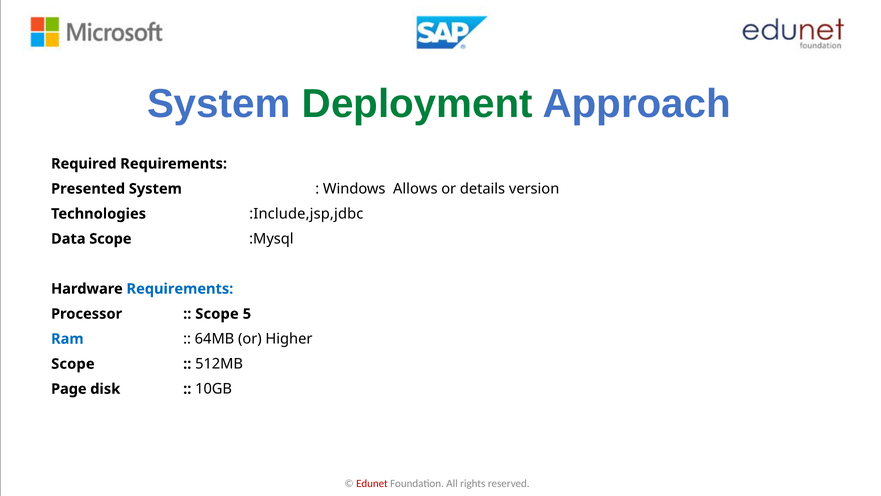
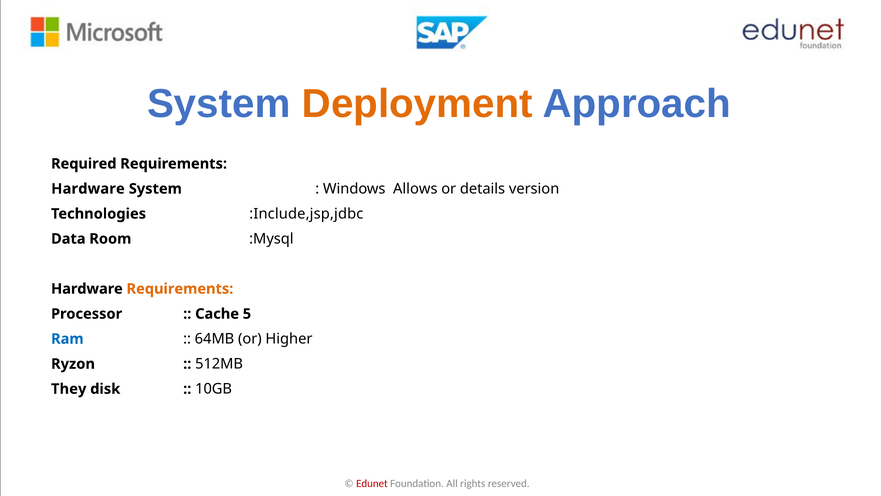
Deployment colour: green -> orange (417, 104)
Presented: Presented -> Hardware (88, 189)
Data Scope: Scope -> Room (110, 239)
Requirements colour: blue -> orange (180, 289)
Scope: Scope -> Cache (217, 314)
Scope: Scope -> Ryzon (73, 364)
Page: Page -> They (69, 389)
